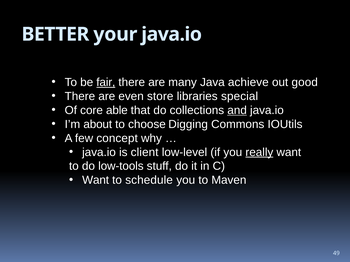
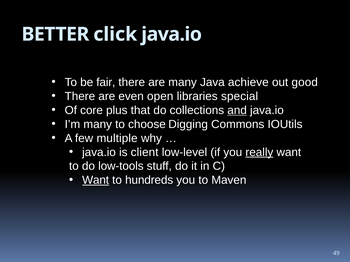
your: your -> click (115, 34)
fair underline: present -> none (106, 82)
store: store -> open (160, 96)
able: able -> plus (117, 110)
I’m about: about -> many (98, 124)
concept: concept -> multiple (117, 138)
Want underline: none -> present (96, 180)
schedule: schedule -> hundreds (149, 180)
